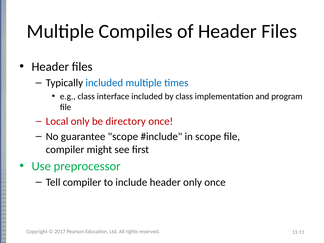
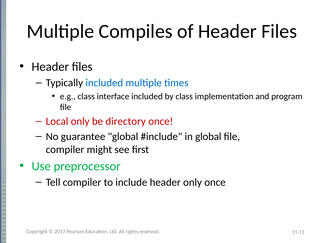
guarantee scope: scope -> global (123, 136)
in scope: scope -> global (208, 136)
